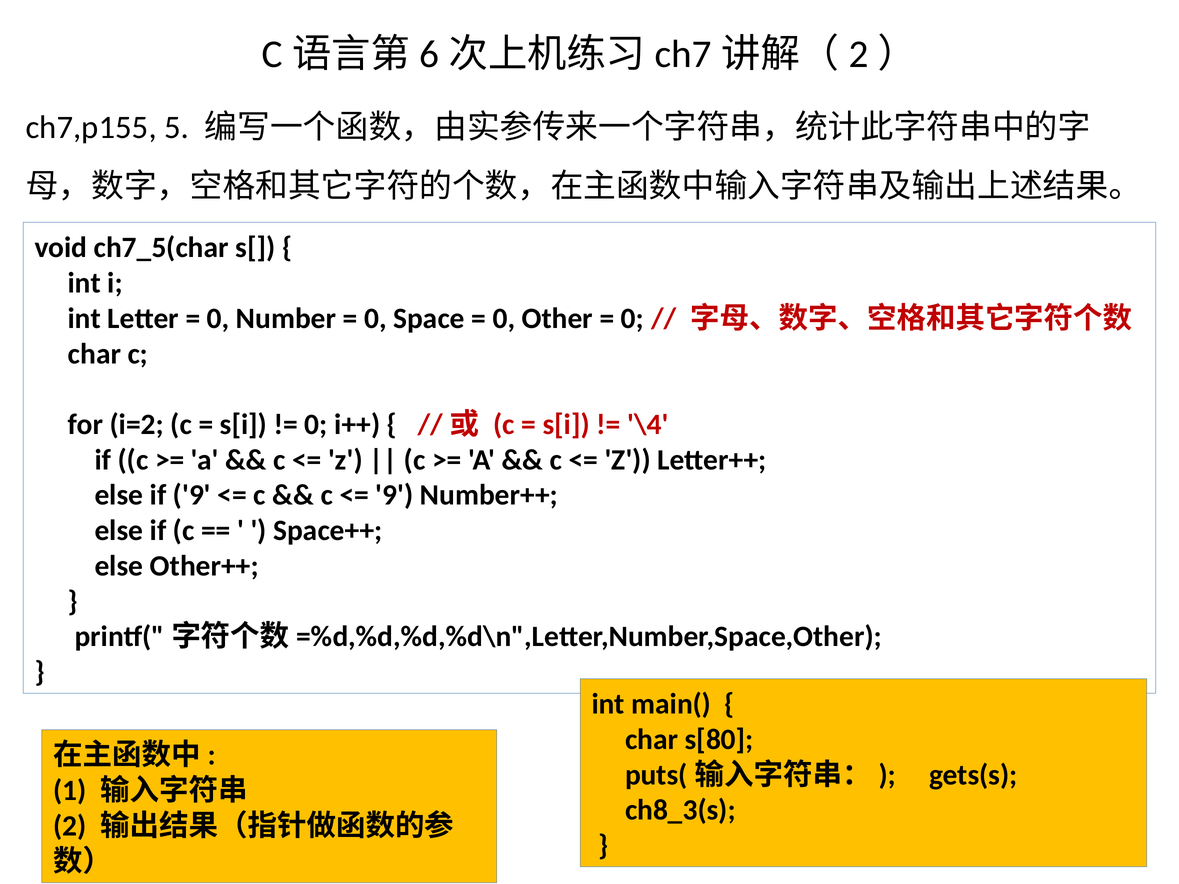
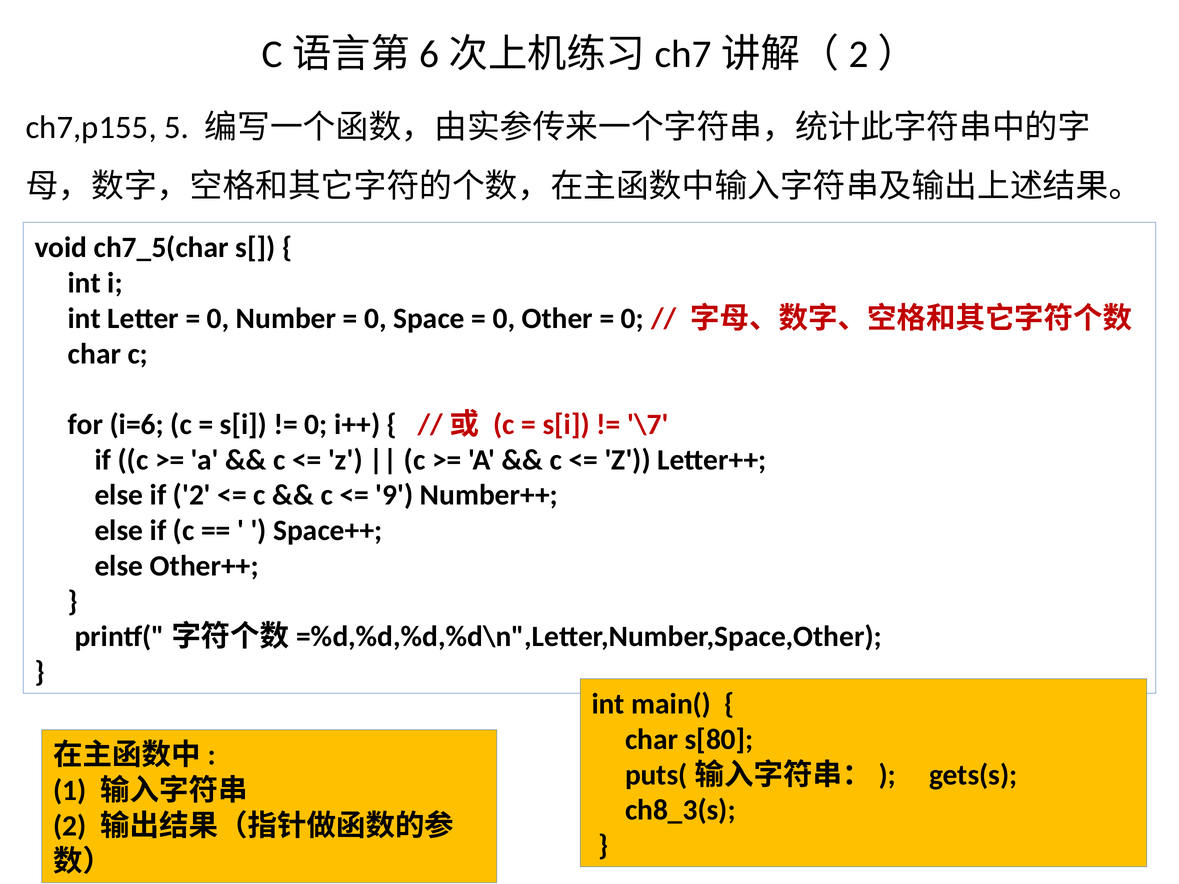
i=2: i=2 -> i=6 (137, 425)
\4: \4 -> \7 (648, 425)
if 9: 9 -> 2 (192, 495)
